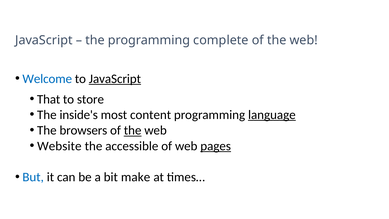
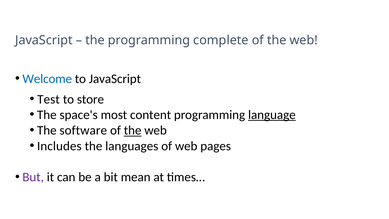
JavaScript underline: present -> none (115, 79)
That: That -> Test (48, 99)
inside's: inside's -> space's (79, 115)
browsers: browsers -> software (83, 130)
Website: Website -> Includes (59, 146)
accessible: accessible -> languages (132, 146)
pages underline: present -> none (216, 146)
But colour: blue -> purple (33, 177)
make: make -> mean (136, 177)
